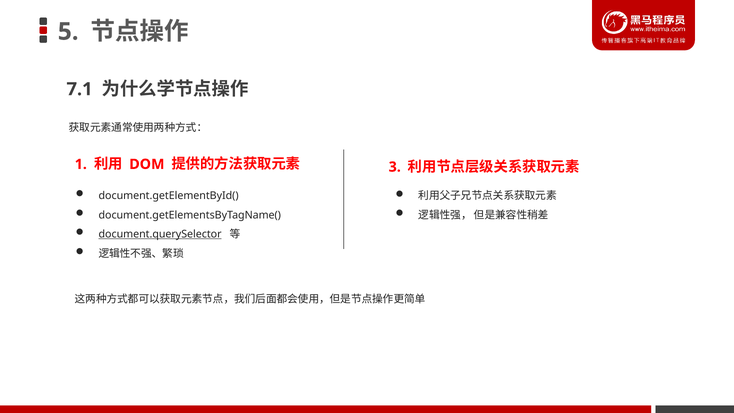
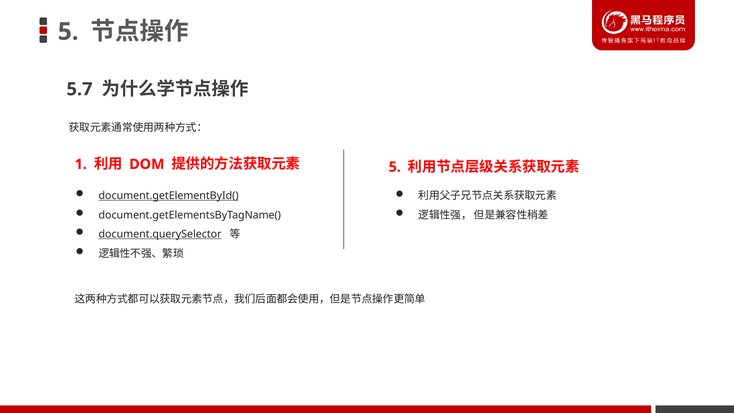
7.1: 7.1 -> 5.7 (80, 89)
3: 3 -> 5 (395, 167)
document.getElementById( underline: none -> present (169, 196)
